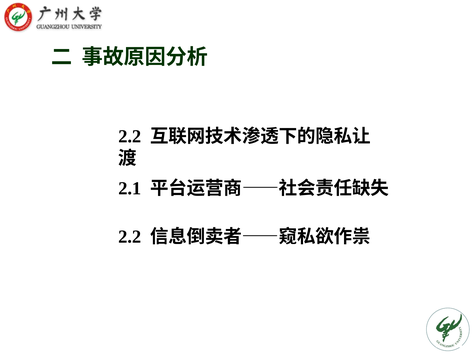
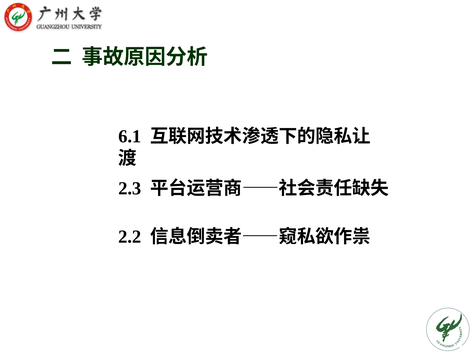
2.2: 2.2 -> 6.1 (130, 136)
2.1: 2.1 -> 2.3 (130, 188)
